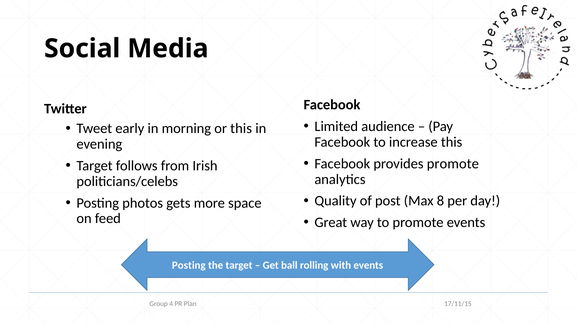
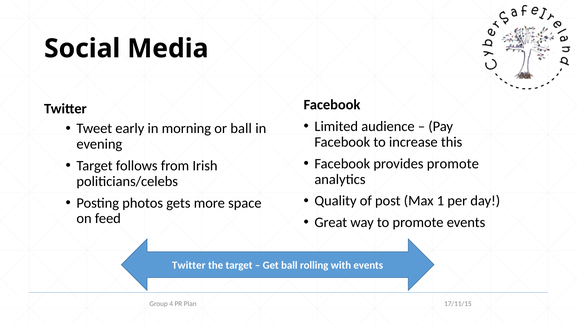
or this: this -> ball (241, 128)
8: 8 -> 1 (440, 201)
Posting: Posting -> Twitter (189, 265)
